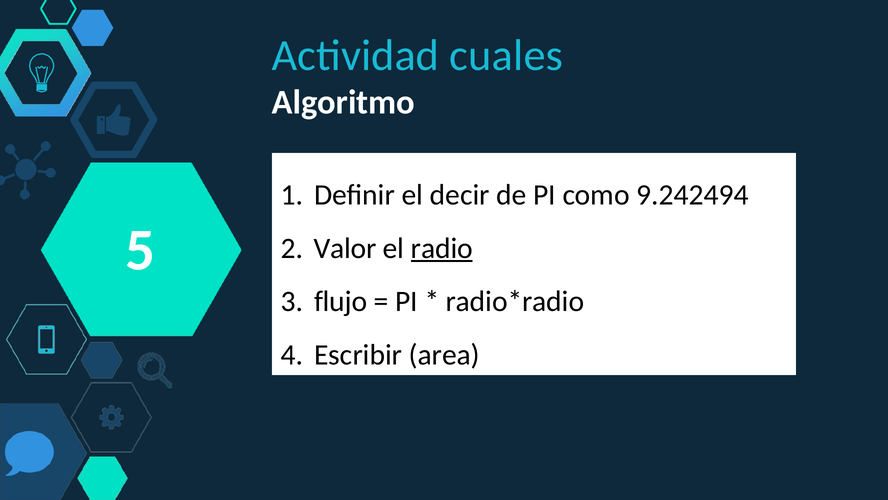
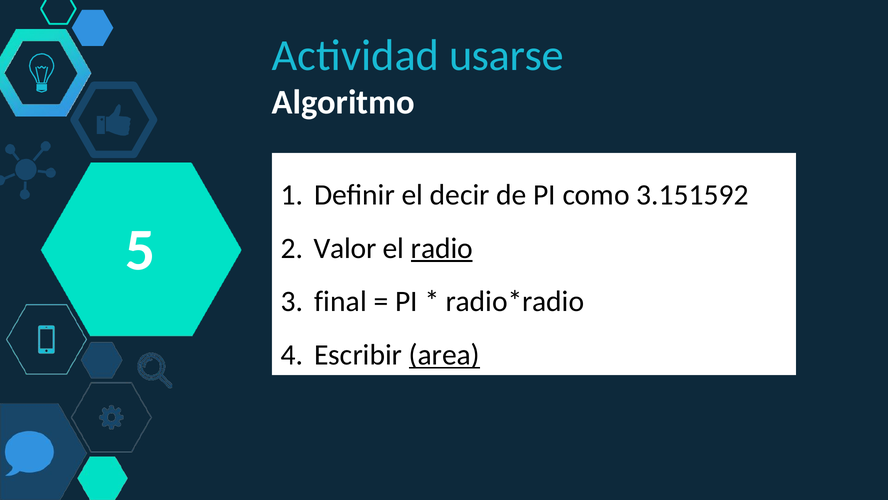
cuales: cuales -> usarse (506, 56)
9.242494: 9.242494 -> 3.151592 (693, 195)
flujo: flujo -> final (340, 301)
area underline: none -> present (444, 355)
